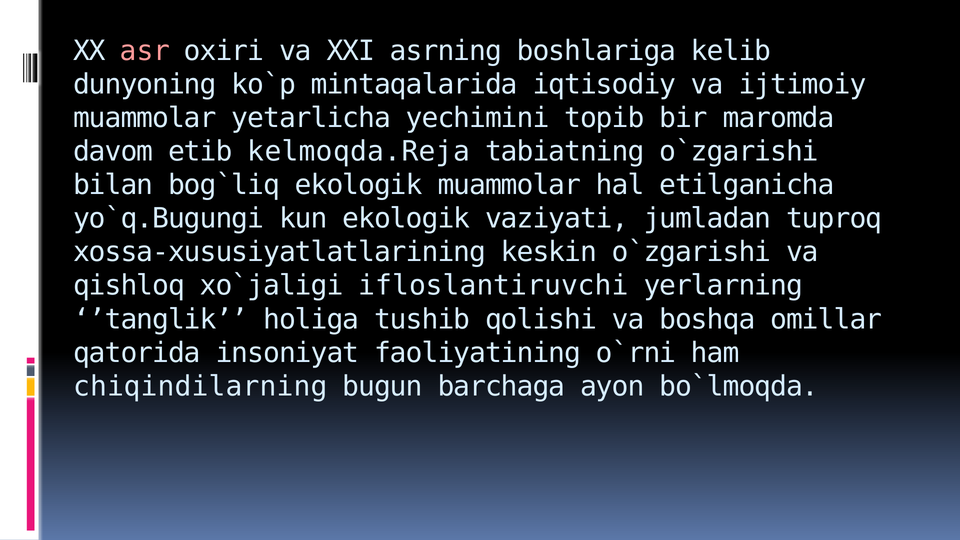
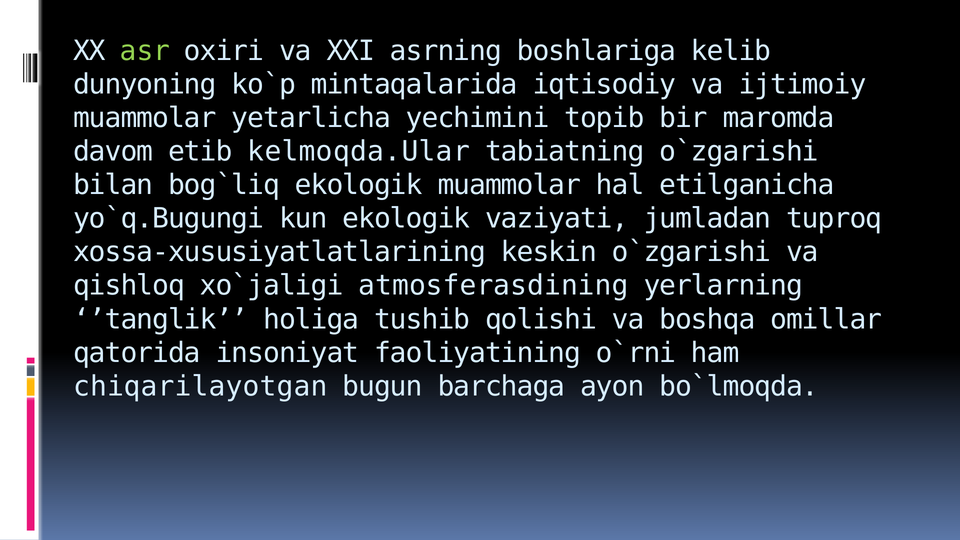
asr colour: pink -> light green (145, 51)
kelmoqda.Reja: kelmoqda.Reja -> kelmoqda.Ular (359, 152)
ifloslantiruvchi: ifloslantiruvchi -> atmosferasdining (493, 286)
сhiqindilarning: сhiqindilarning -> chiqarilayotgan (200, 386)
